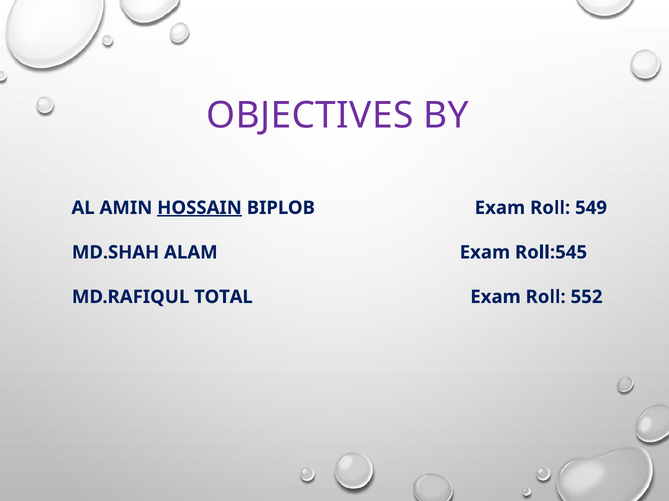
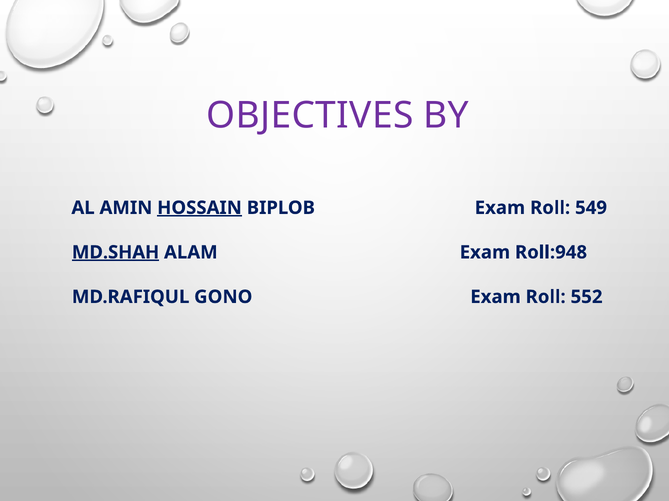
MD.SHAH underline: none -> present (116, 253)
Roll:545: Roll:545 -> Roll:948 (551, 253)
TOTAL: TOTAL -> GONO (223, 297)
